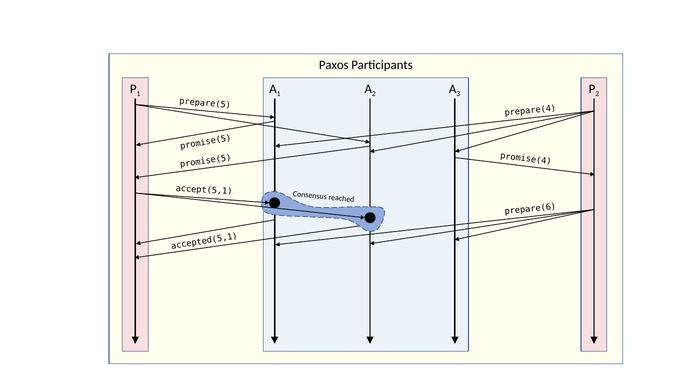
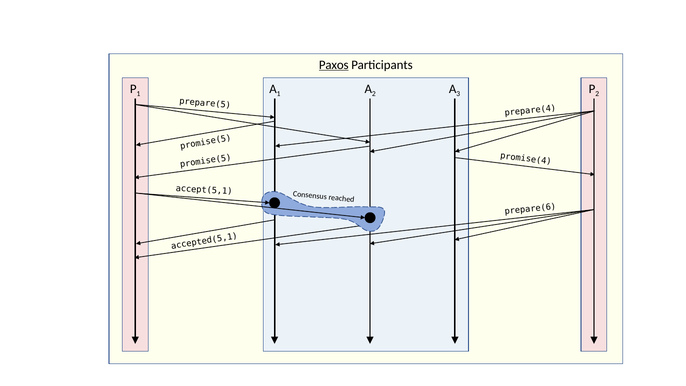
Paxos underline: none -> present (334, 65)
